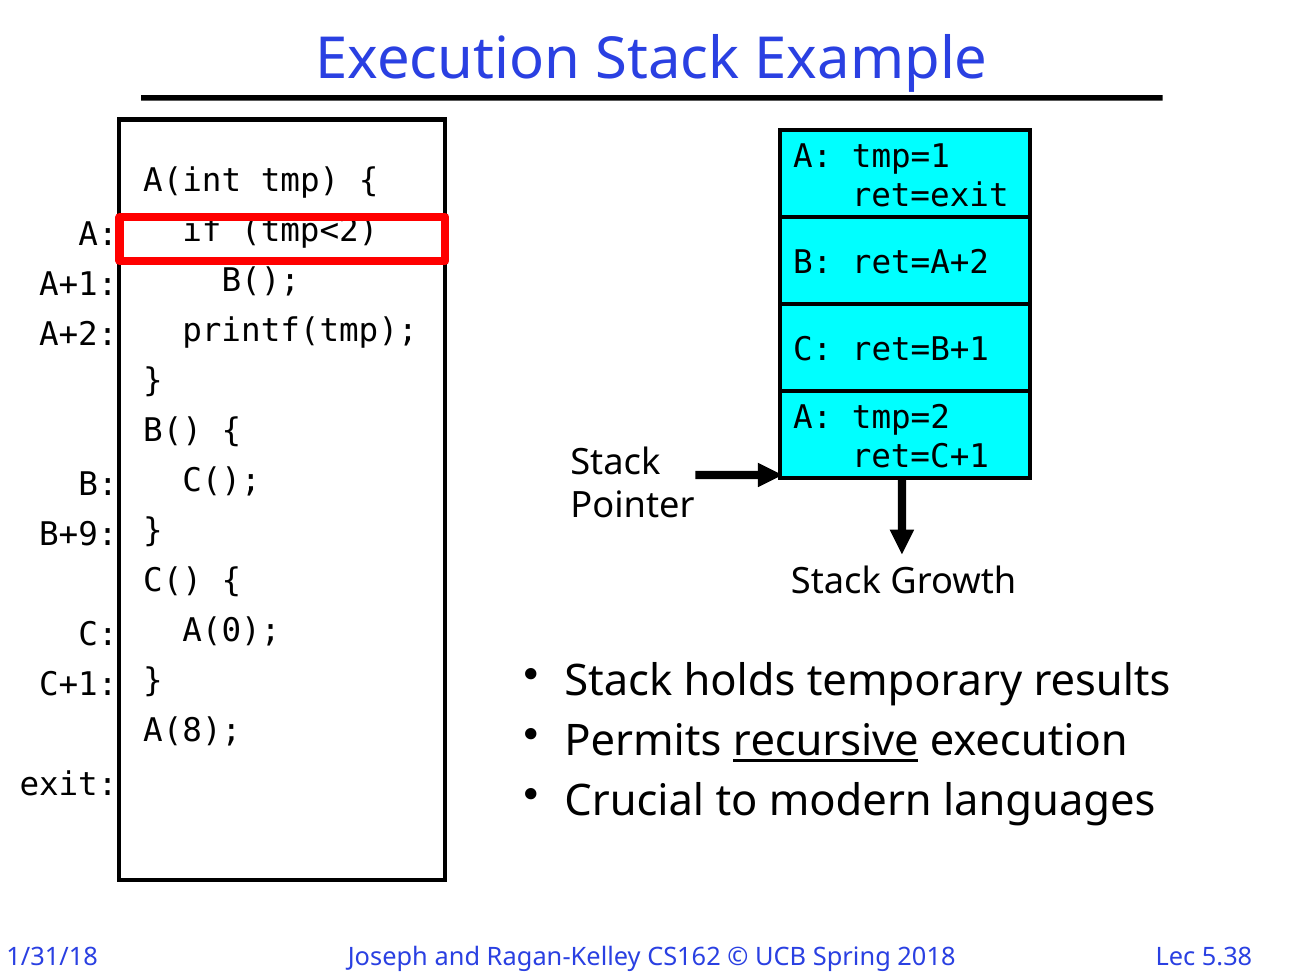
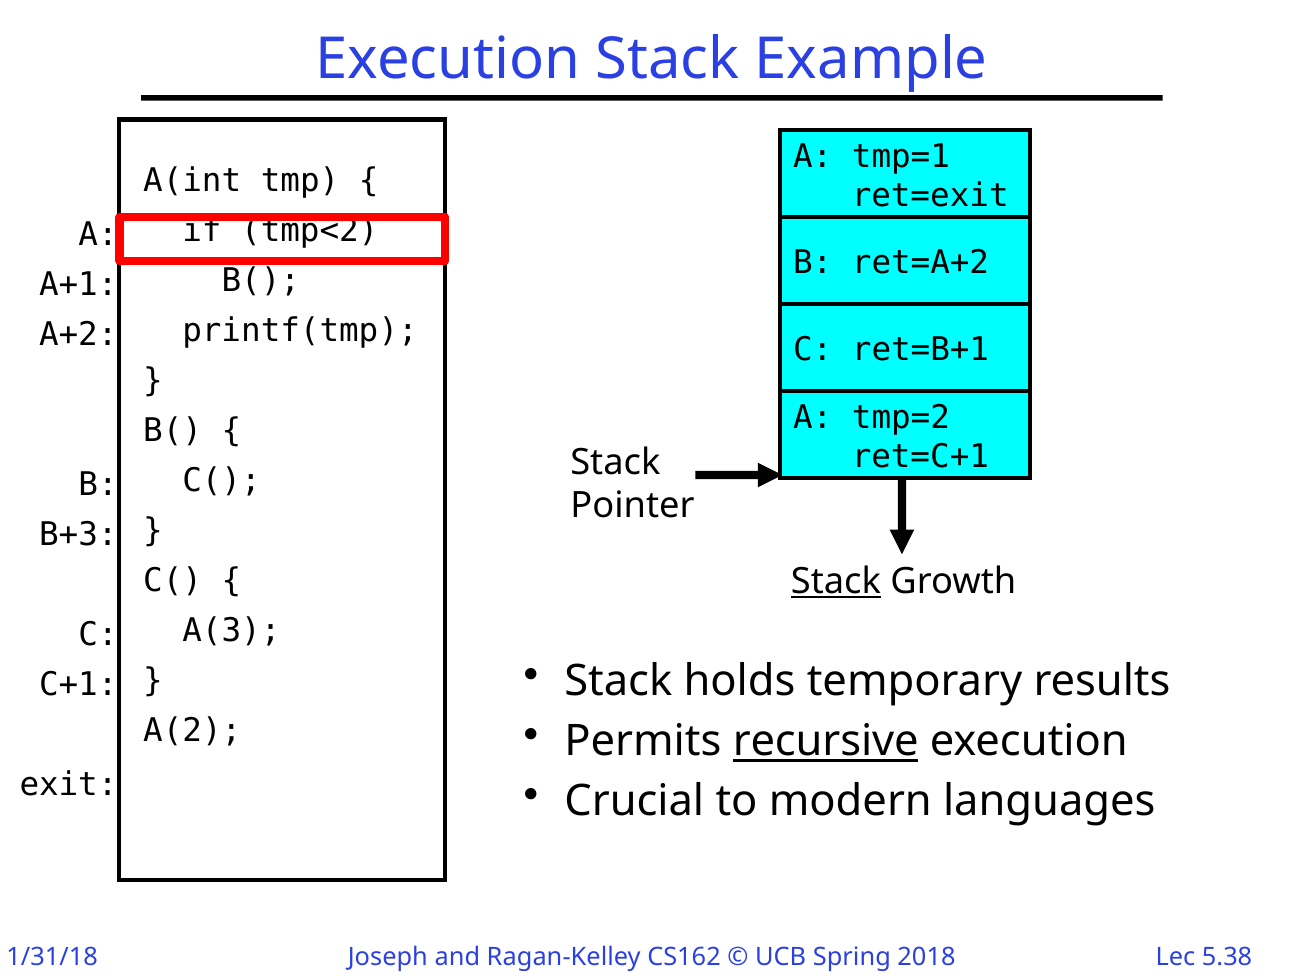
B+9: B+9 -> B+3 (78, 535)
Stack underline: none -> present (836, 582)
A(0: A(0 -> A(3 (231, 630)
A(8: A(8 -> A(2 (192, 730)
